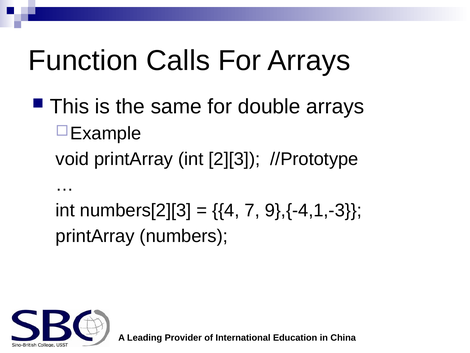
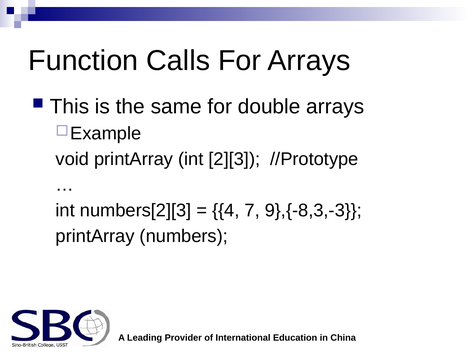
9},{-4,1,-3: 9},{-4,1,-3 -> 9},{-8,3,-3 (313, 210)
